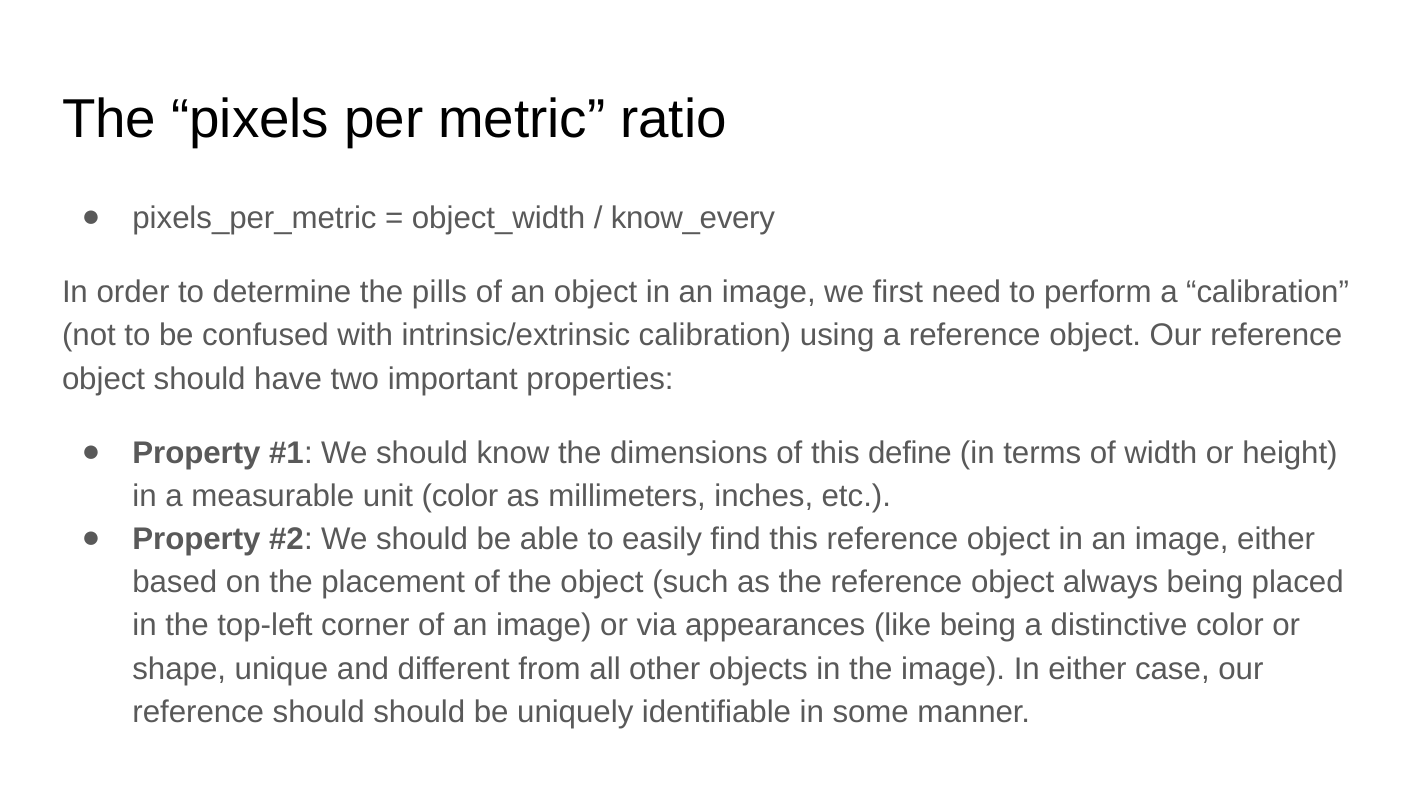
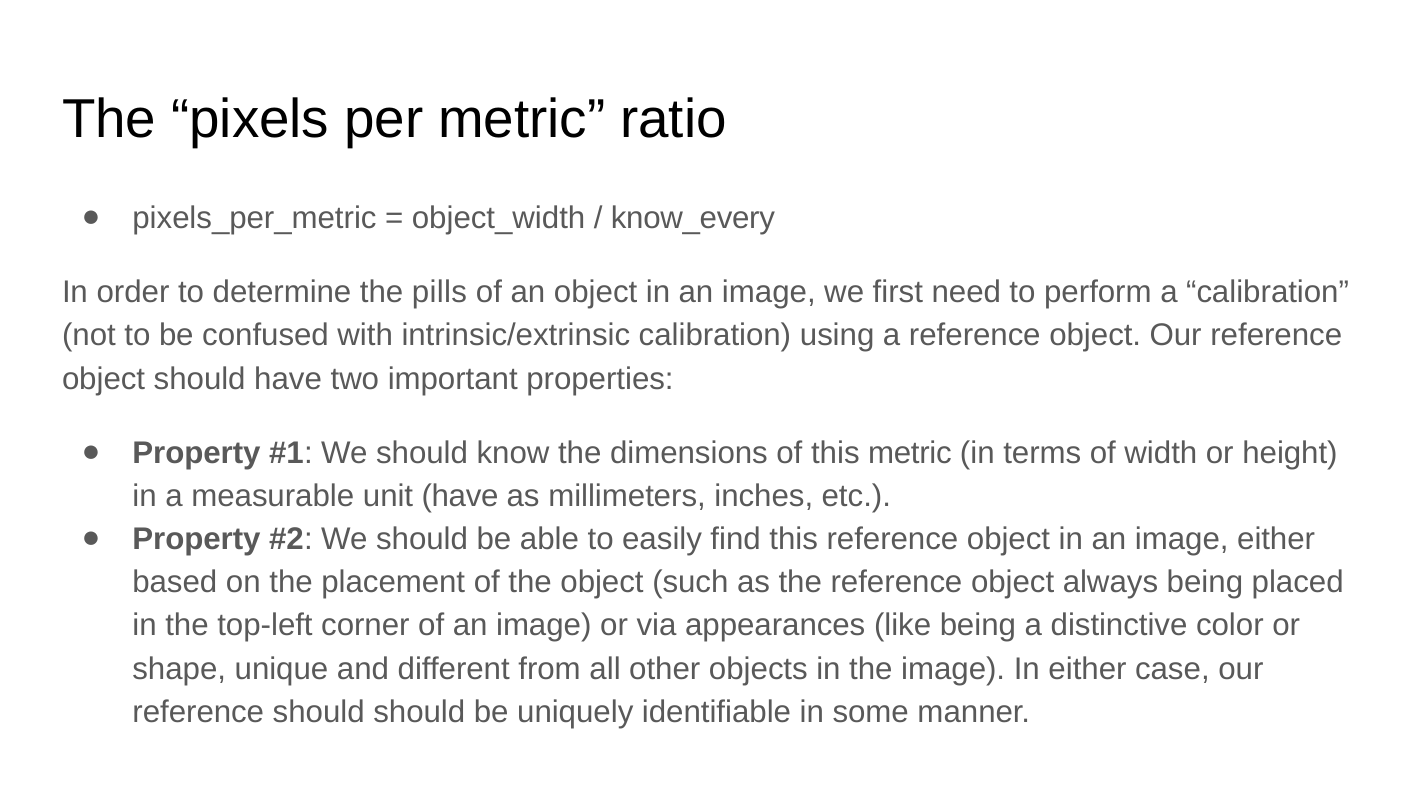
this define: define -> metric (910, 453)
unit color: color -> have (460, 496)
